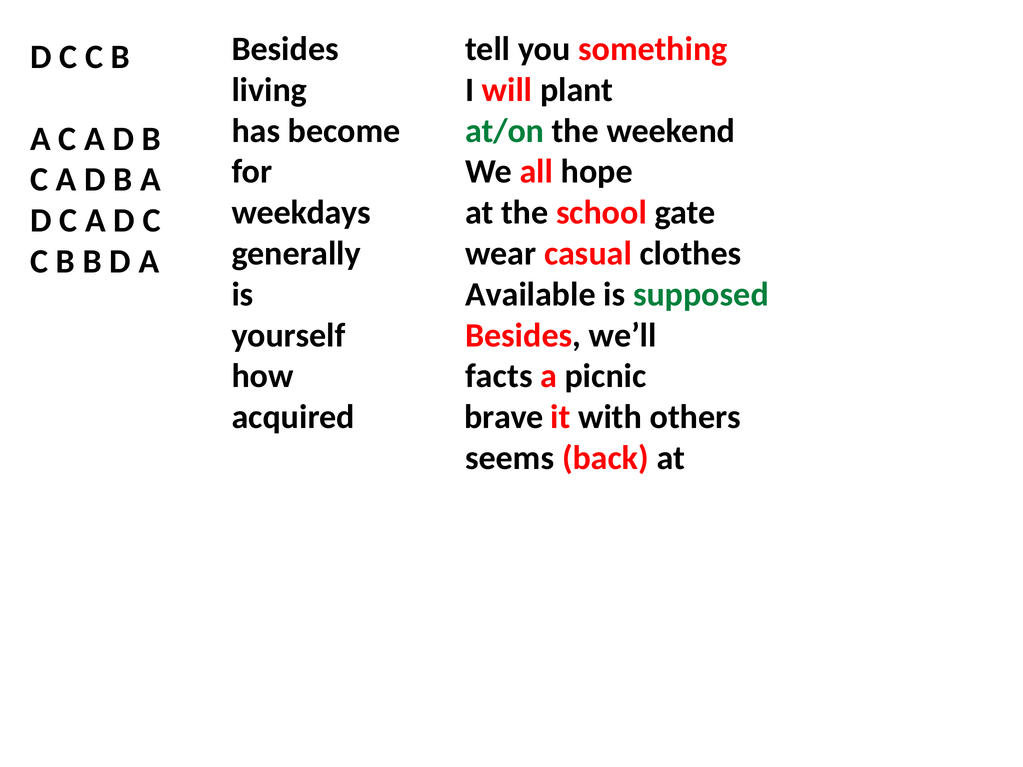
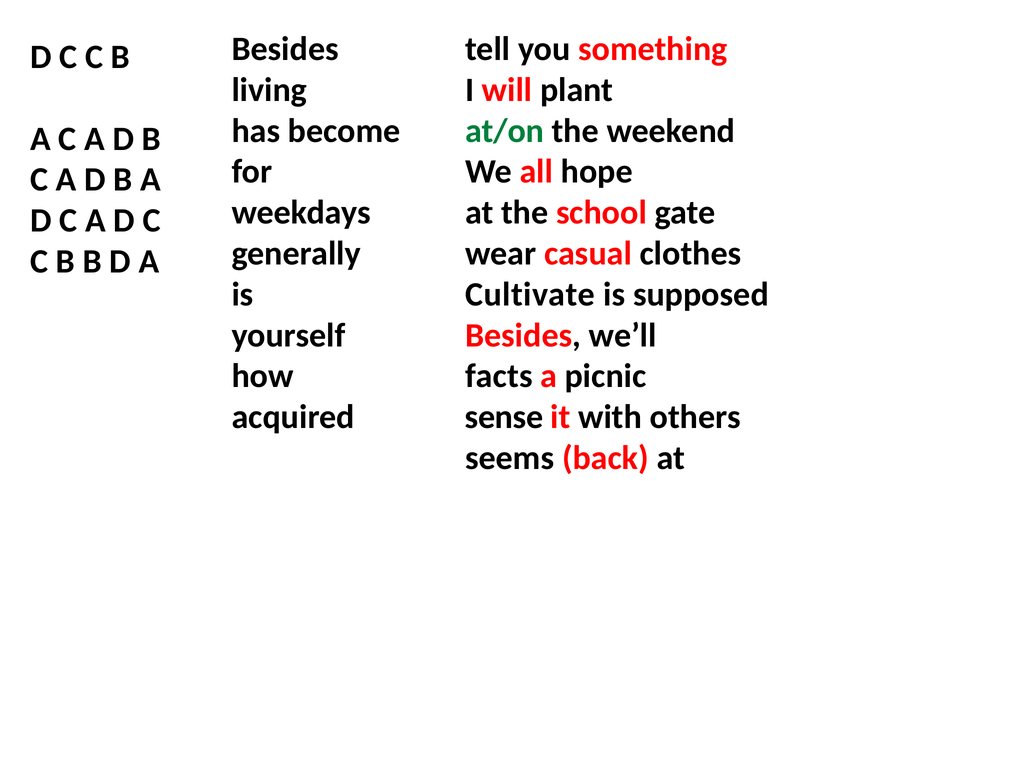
Available: Available -> Cultivate (530, 294)
supposed colour: green -> black (701, 294)
brave: brave -> sense (504, 417)
